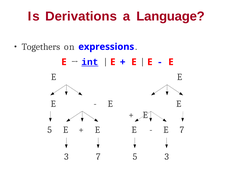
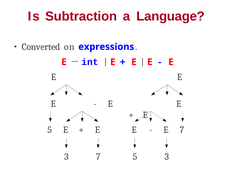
Derivations: Derivations -> Subtraction (81, 16)
Togethers: Togethers -> Converted (41, 47)
int underline: present -> none (90, 62)
